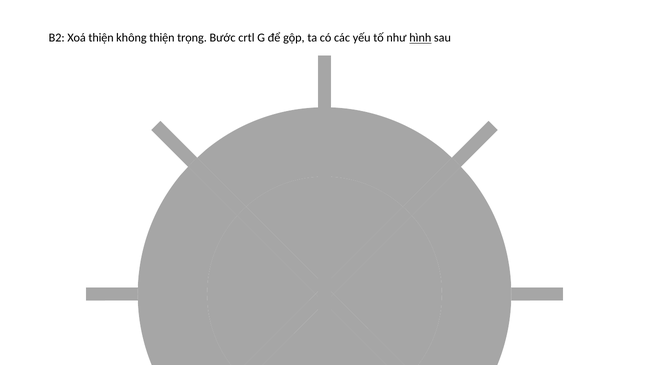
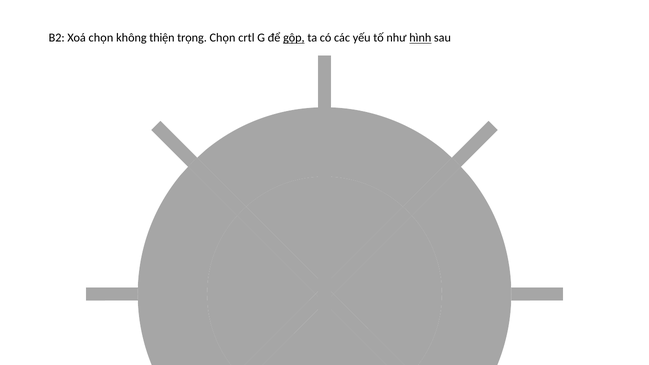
Xoá thiện: thiện -> chọn (101, 38)
trọng Bước: Bước -> Chọn (223, 38)
gộp underline: none -> present (294, 38)
